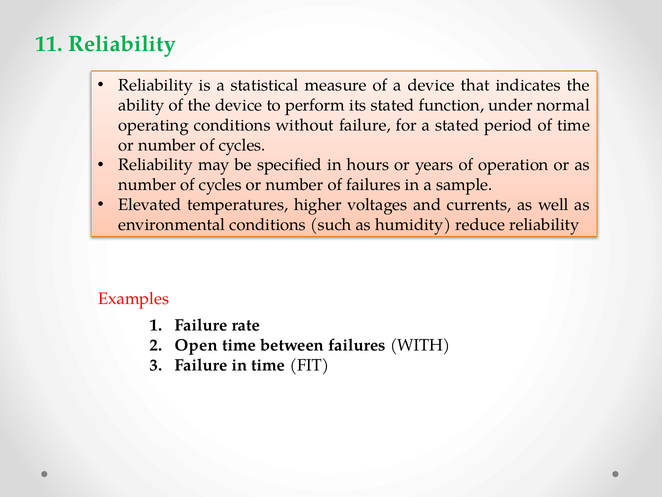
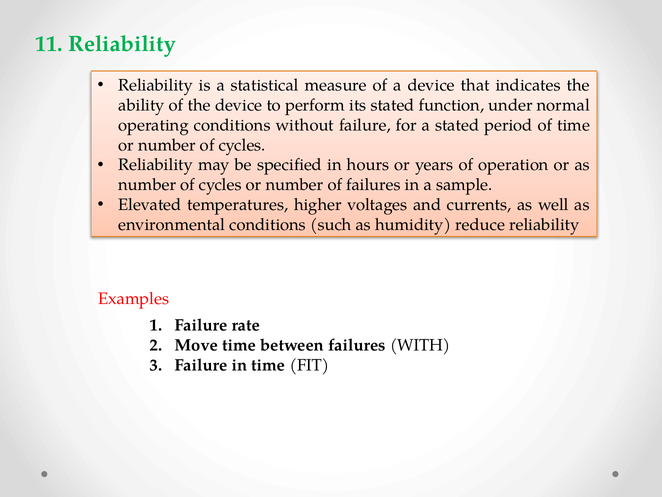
Open: Open -> Move (196, 345)
